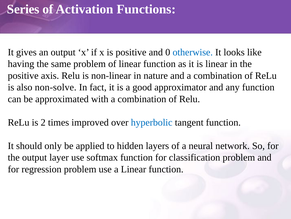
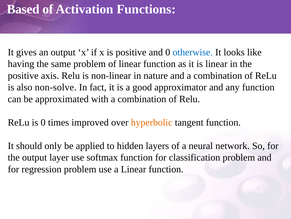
Series: Series -> Based (23, 9)
is 2: 2 -> 0 (43, 122)
hyperbolic colour: blue -> orange (152, 122)
